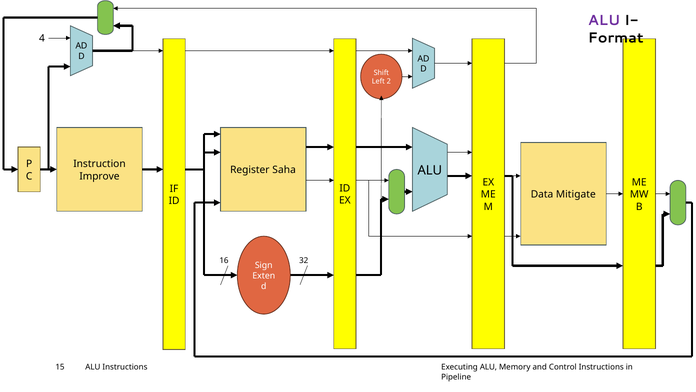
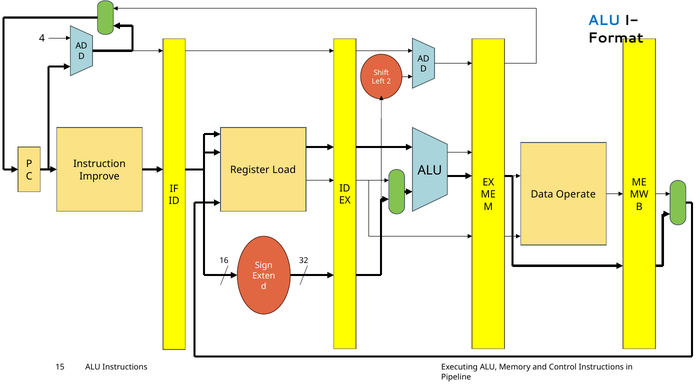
ALU colour: purple -> blue (604, 21)
Saha: Saha -> Load (284, 170)
Mitigate: Mitigate -> Operate (576, 194)
